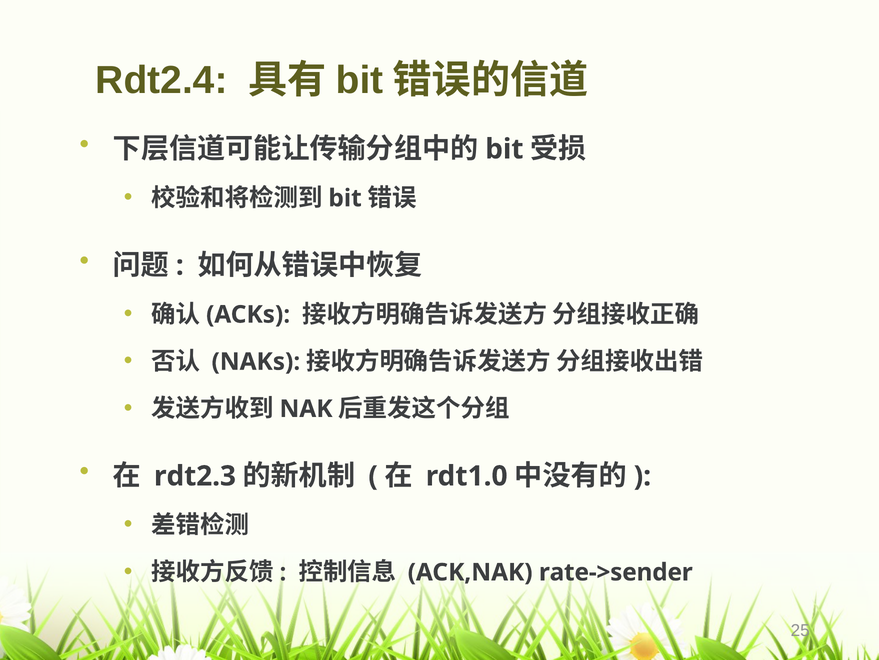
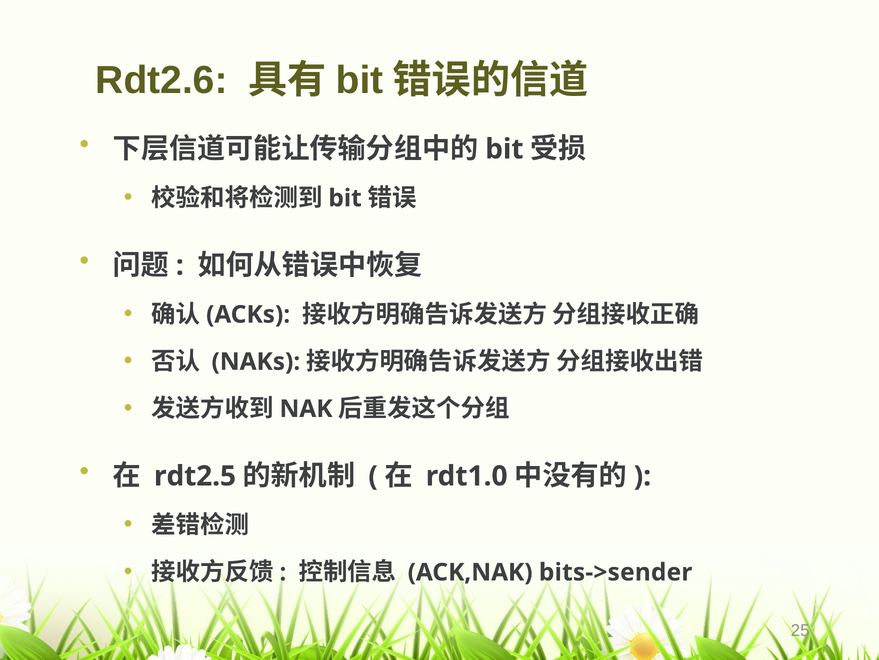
Rdt2.4: Rdt2.4 -> Rdt2.6 (161, 80)
rdt2.3: rdt2.3 -> rdt2.5 (195, 476)
rate->sender: rate->sender -> bits->sender (616, 572)
